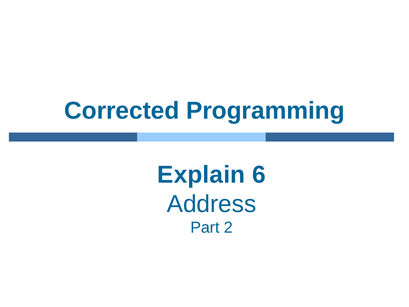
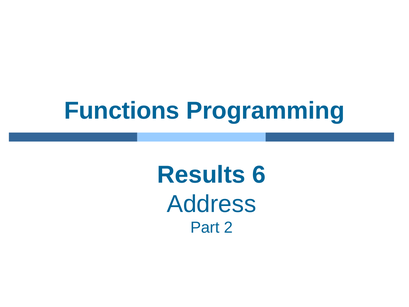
Corrected: Corrected -> Functions (122, 111)
Explain: Explain -> Results (201, 175)
